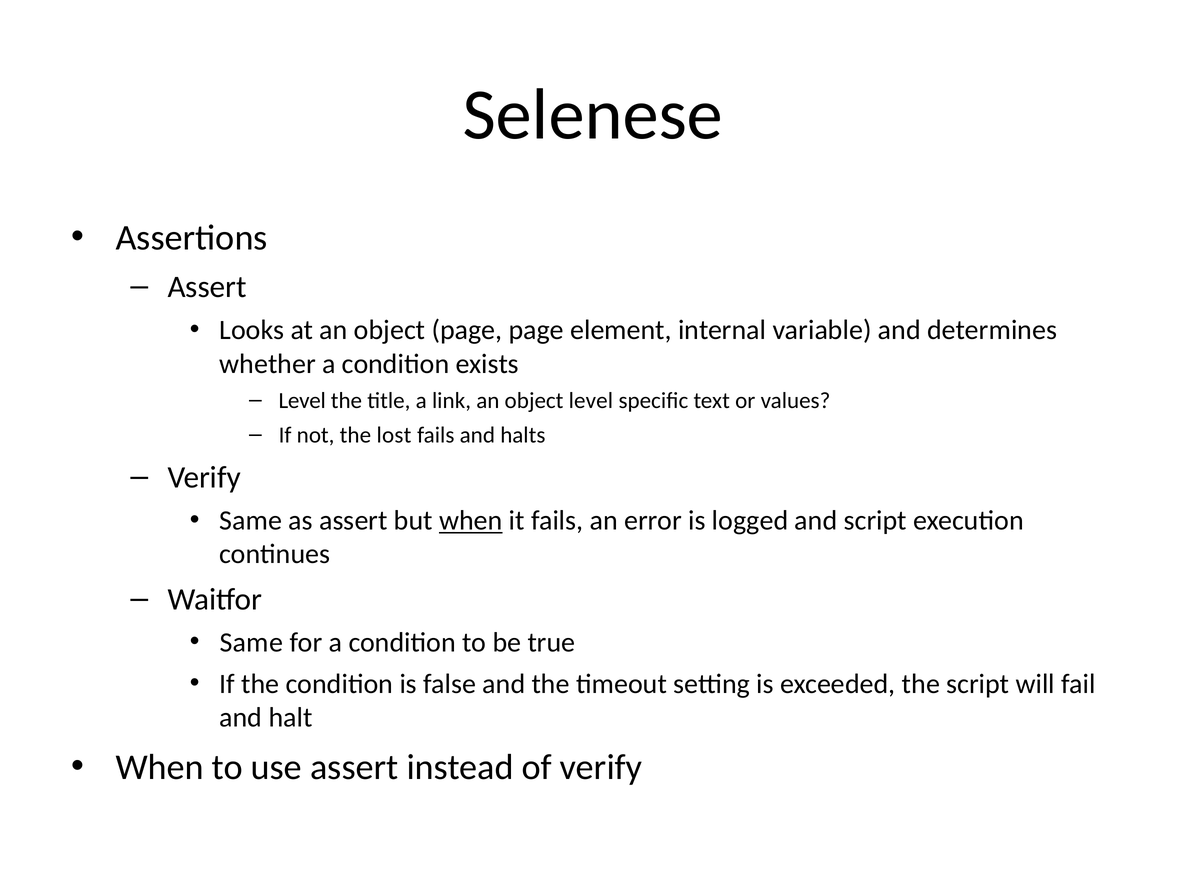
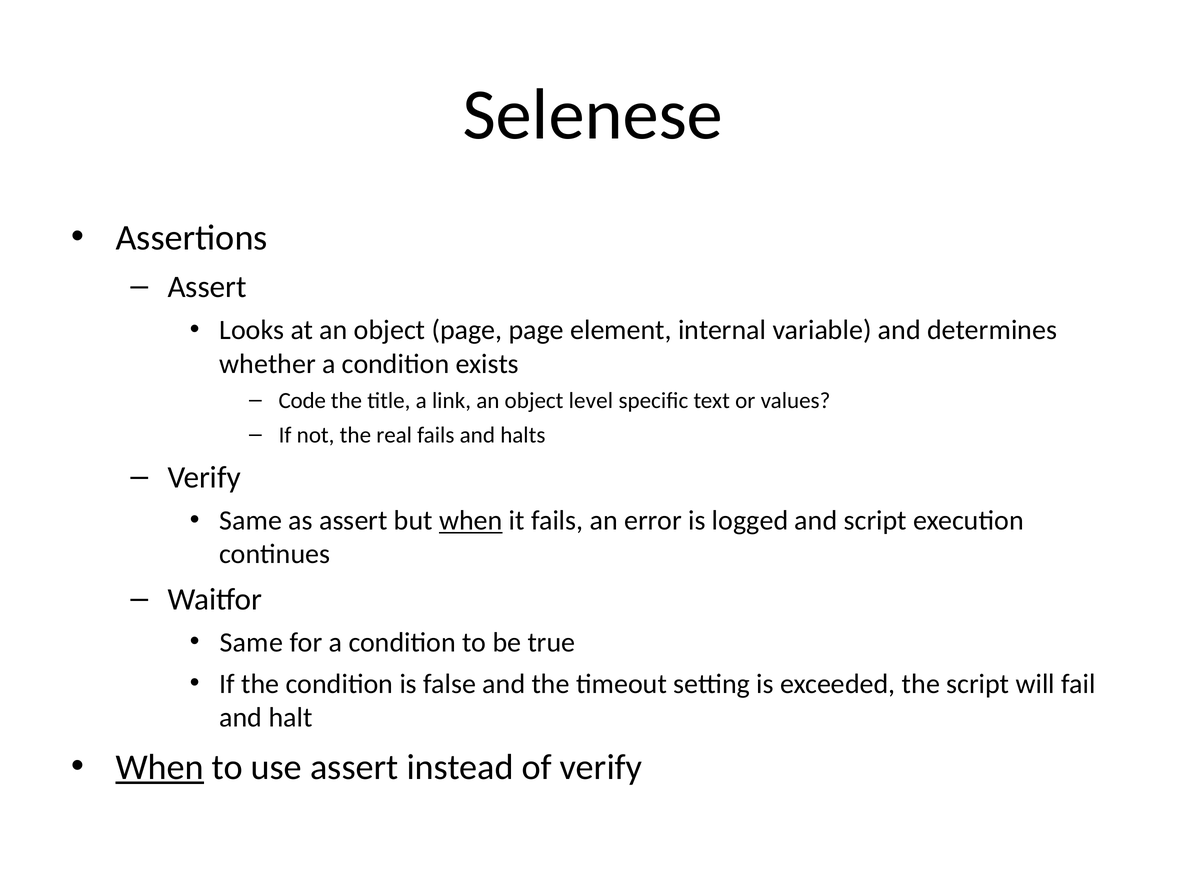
Level: Level -> Code (302, 401)
lost: lost -> real (394, 435)
When underline: none -> present (160, 768)
